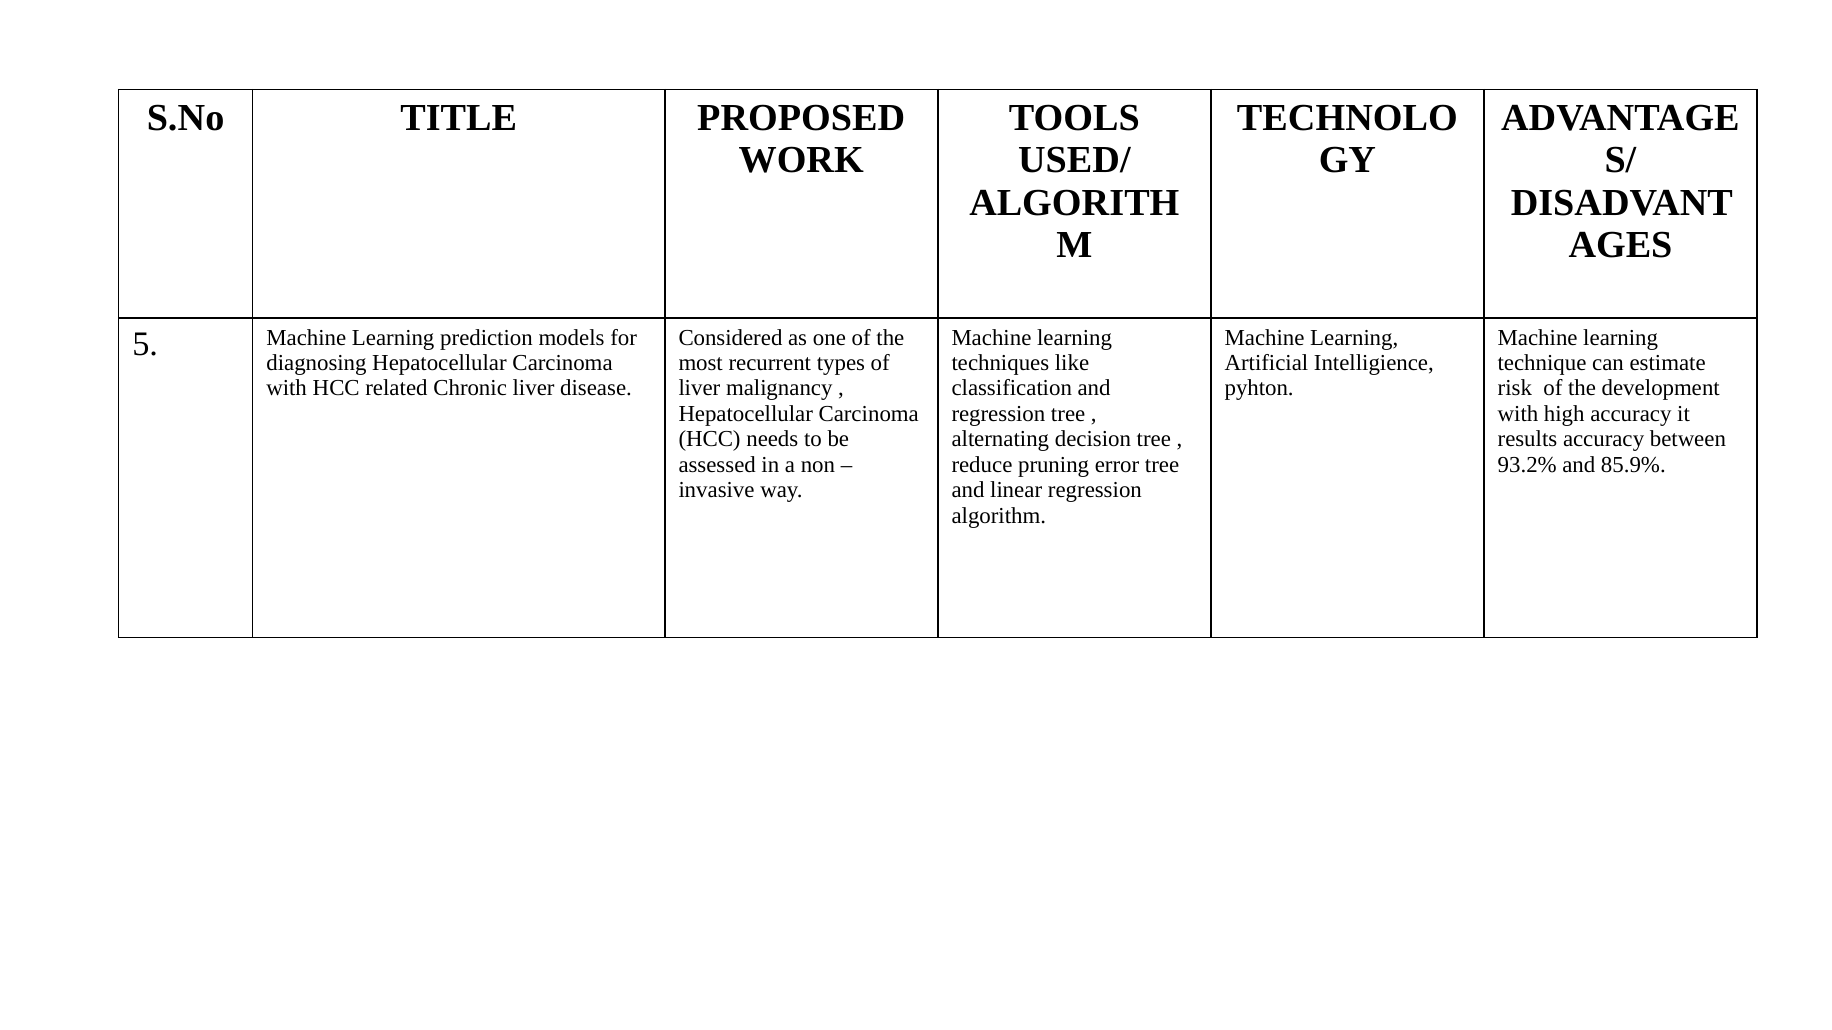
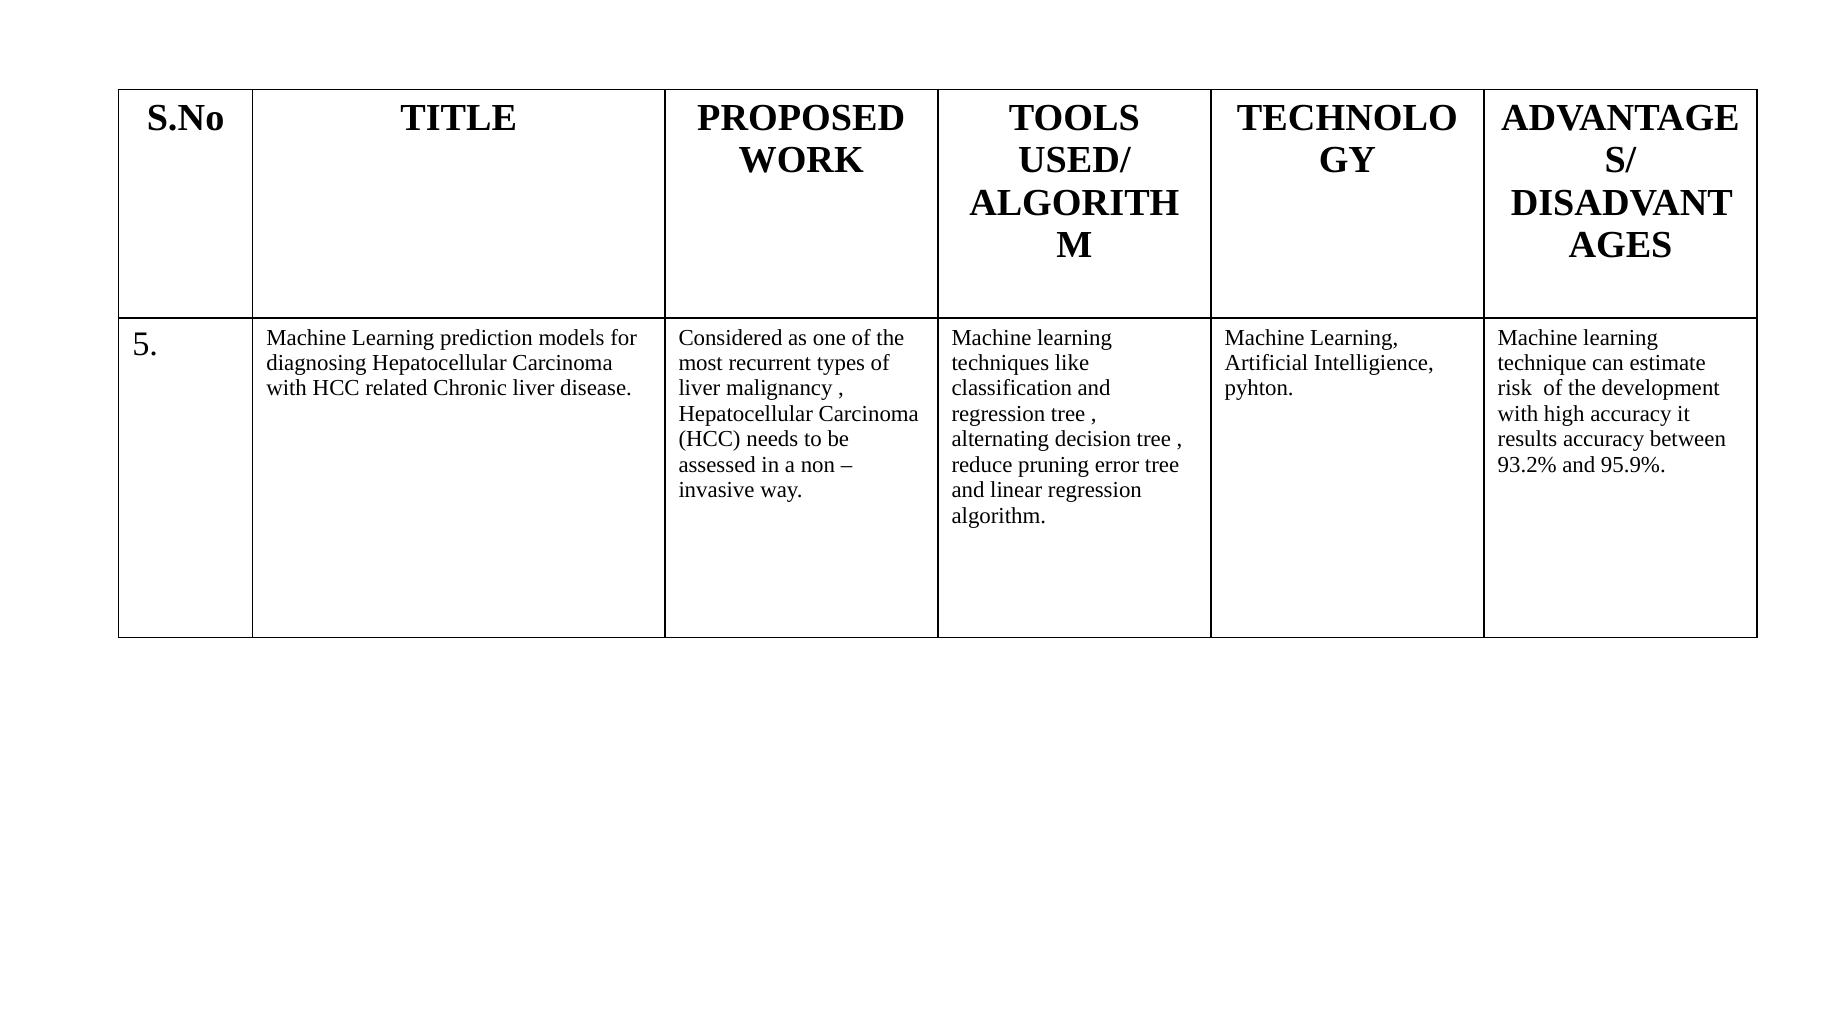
85.9%: 85.9% -> 95.9% (1633, 465)
